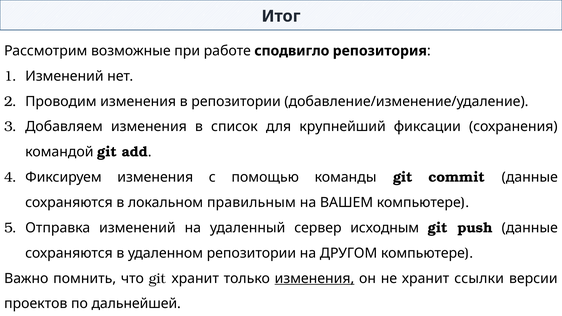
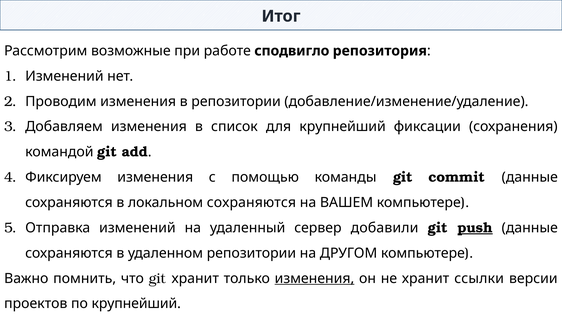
локальном правильным: правильным -> сохраняются (251, 203)
исходным: исходным -> добавили (385, 228)
push underline: none -> present (475, 228)
по дальнейшей: дальнейшей -> крупнейший (136, 304)
